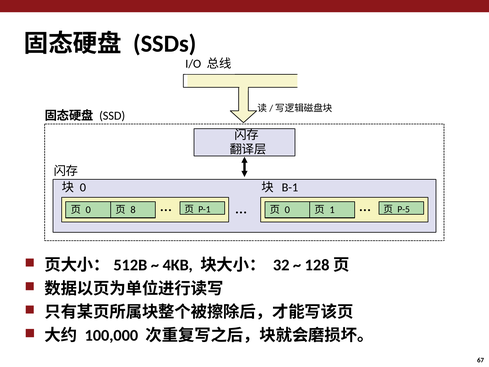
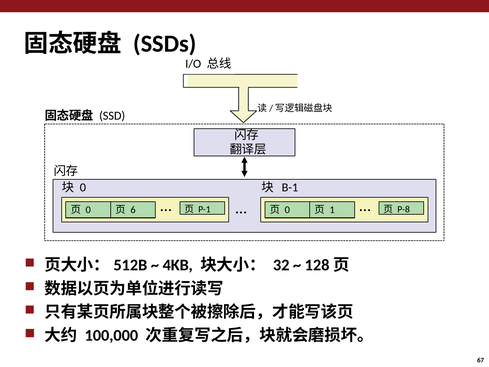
P-5: P-5 -> P-8 (404, 209)
8: 8 -> 6 (133, 210)
